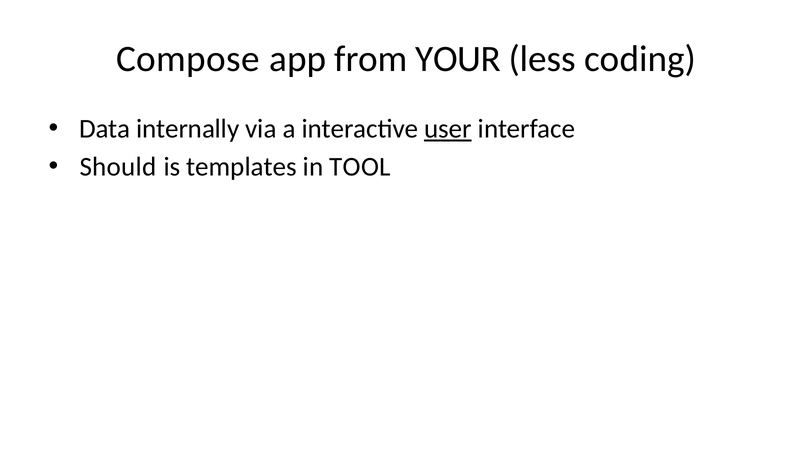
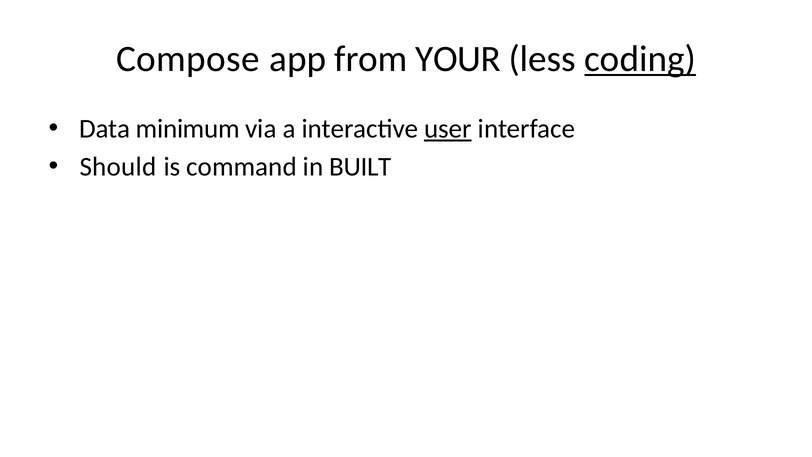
coding underline: none -> present (640, 59)
internally: internally -> minimum (188, 129)
templates: templates -> command (242, 167)
TOOL: TOOL -> BUILT (360, 167)
